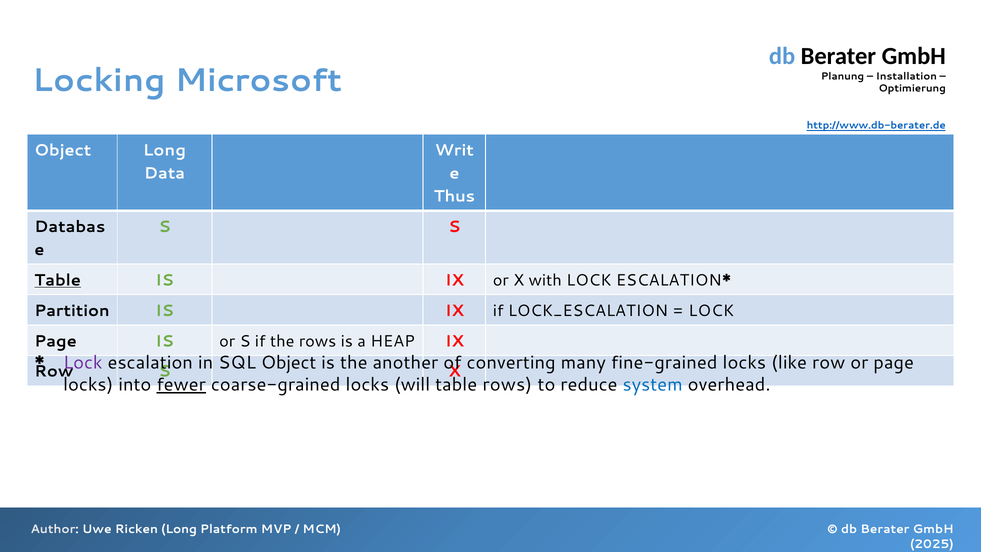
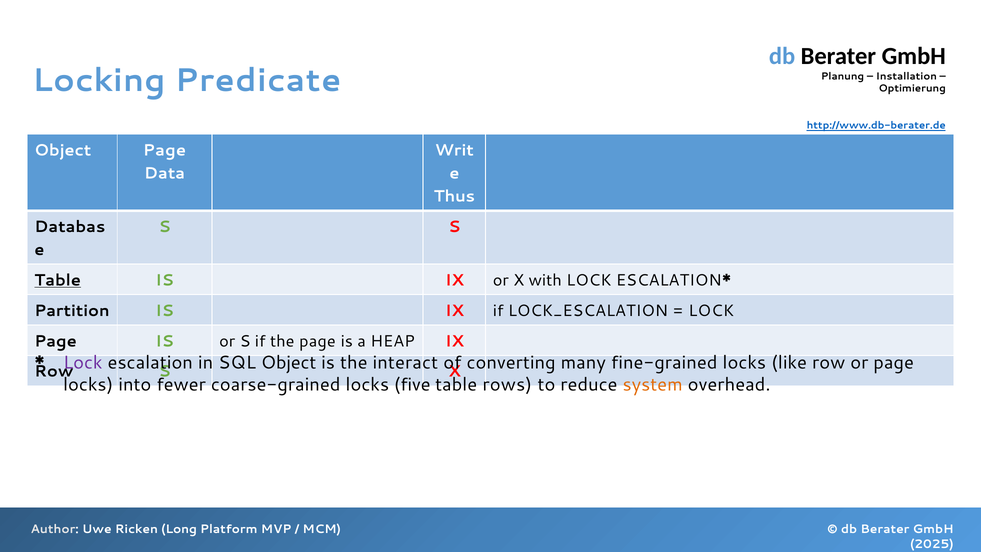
Microsoft: Microsoft -> Predicate (258, 80)
Object Long: Long -> Page (164, 150)
the rows: rows -> page (317, 341)
another: another -> interact (405, 363)
fewer underline: present -> none (181, 385)
will: will -> five (412, 385)
system colour: blue -> orange (653, 385)
